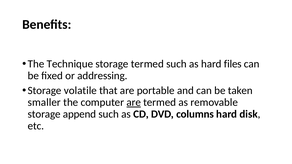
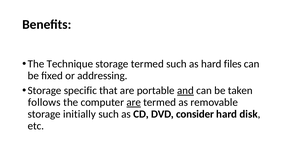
volatile: volatile -> specific (80, 91)
and underline: none -> present (185, 91)
smaller: smaller -> follows (44, 102)
append: append -> initially (79, 114)
columns: columns -> consider (195, 114)
